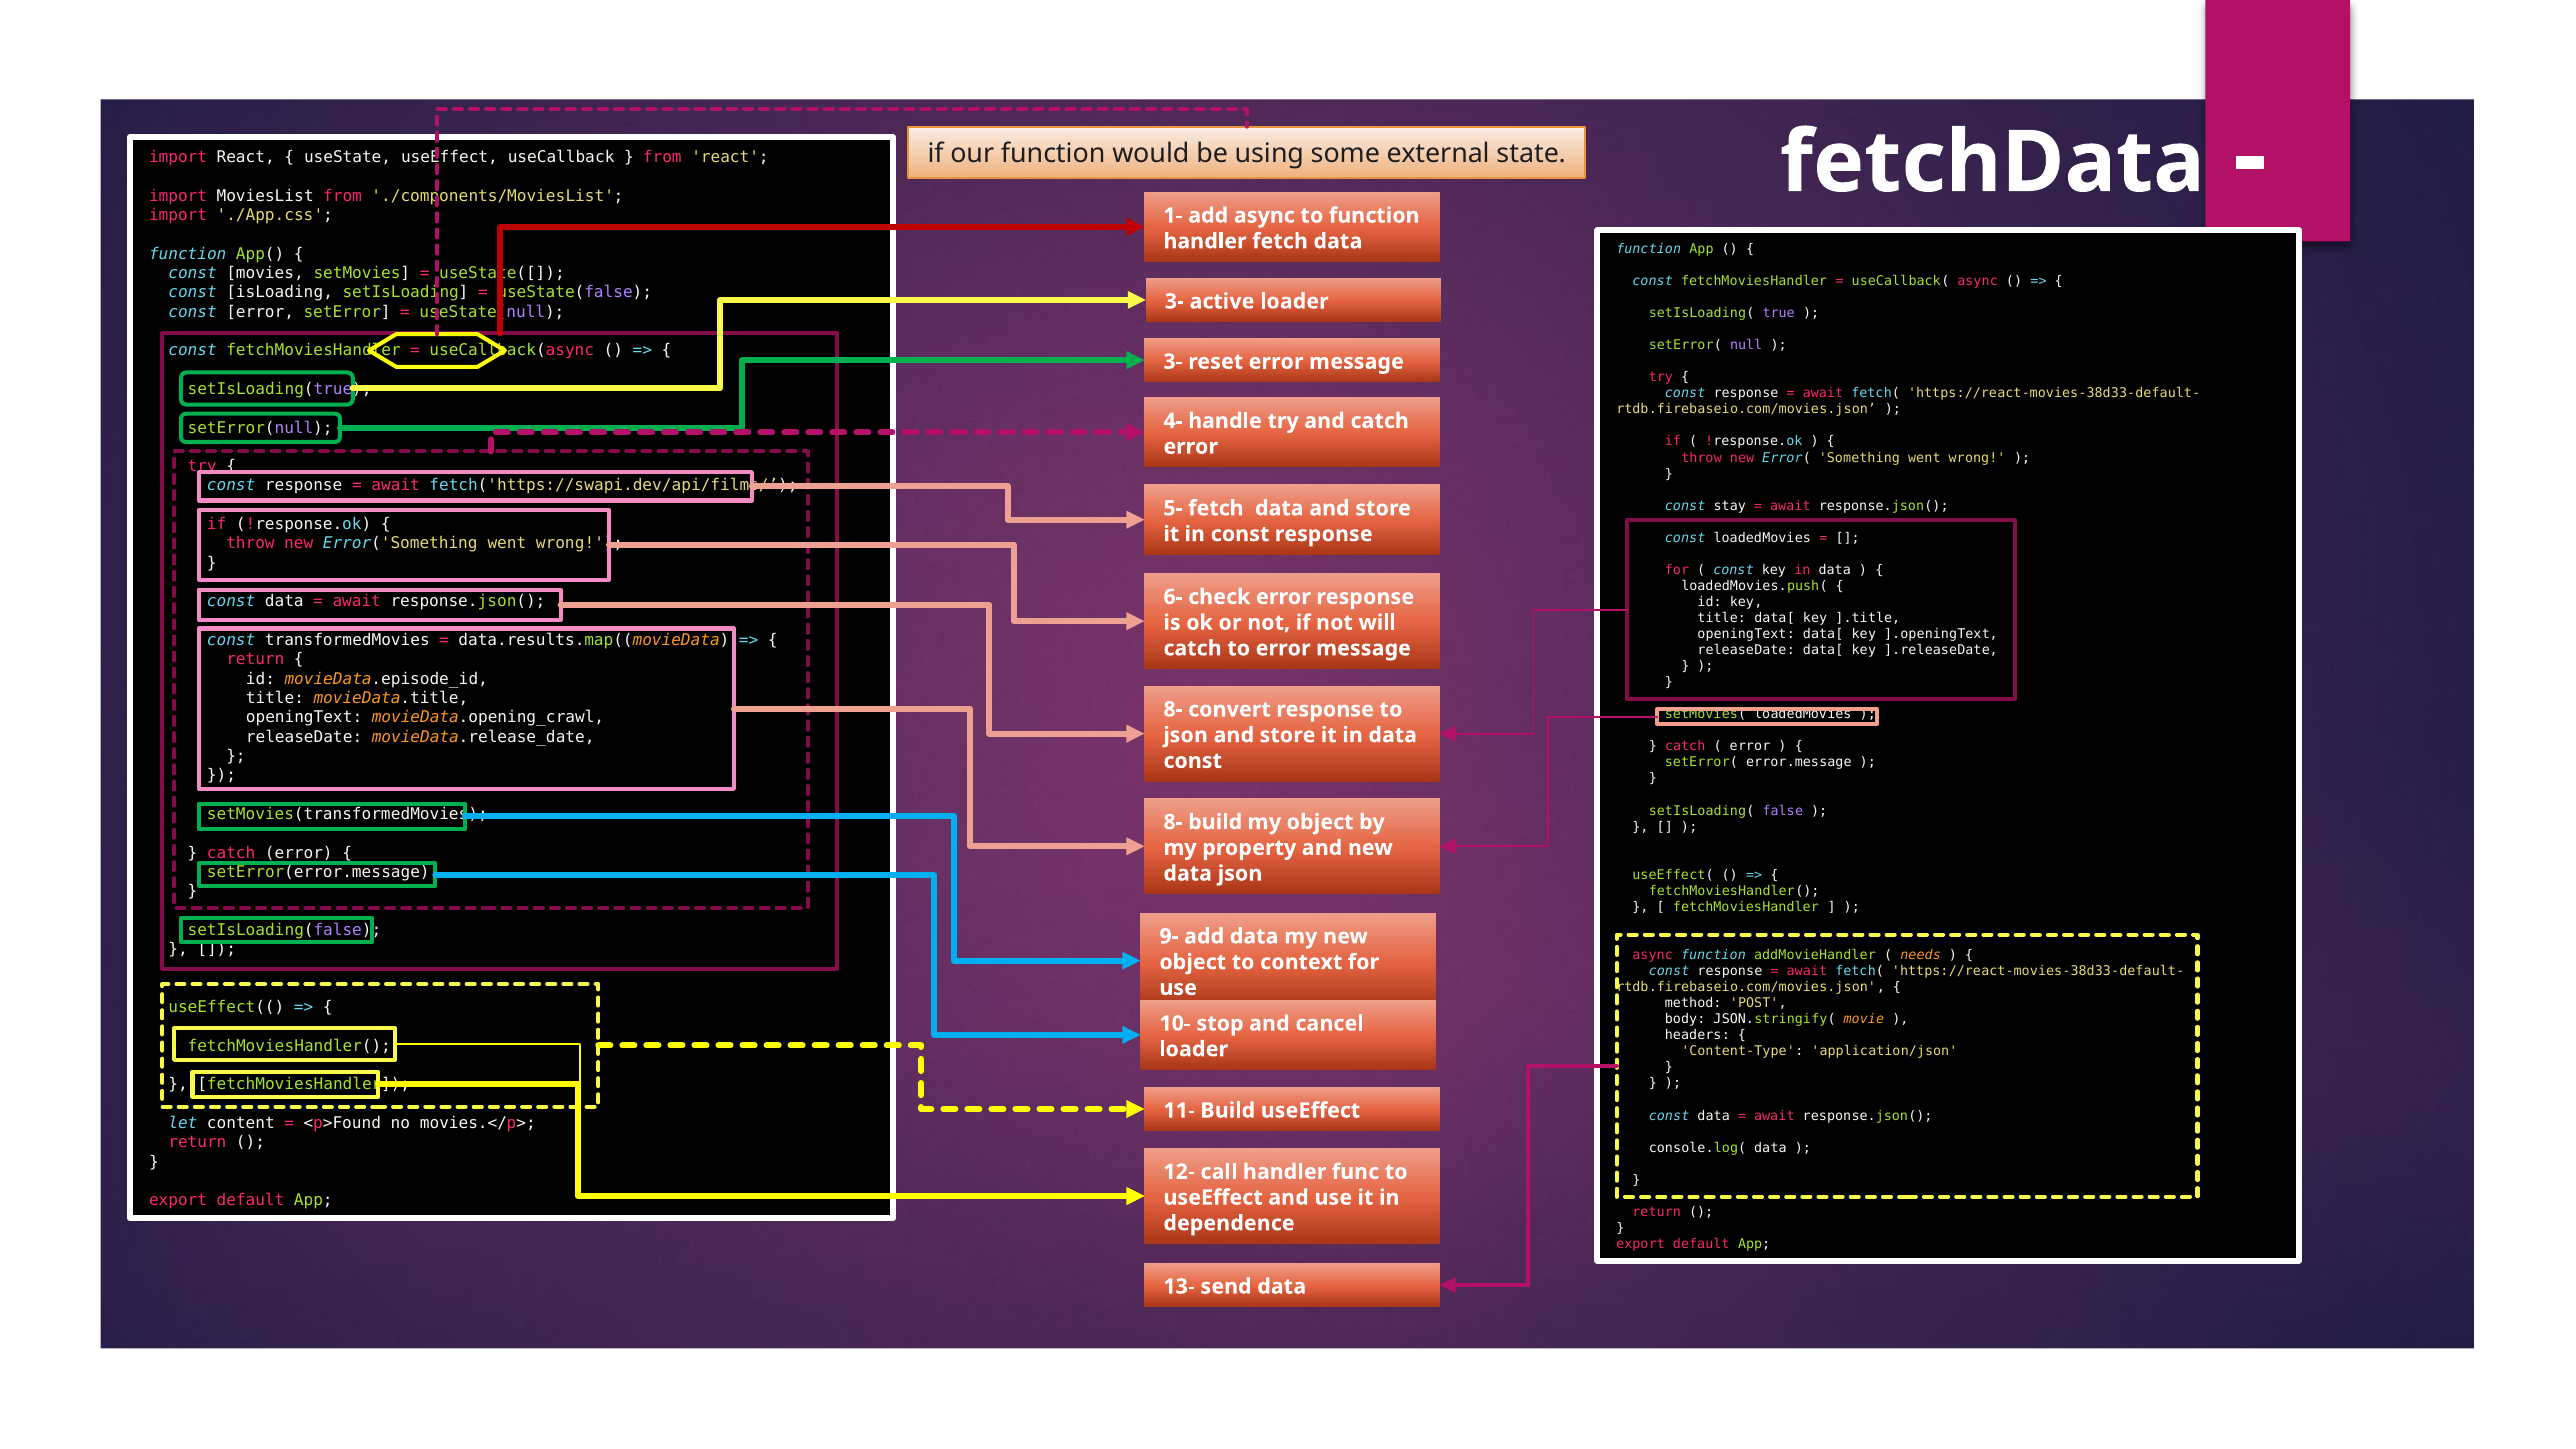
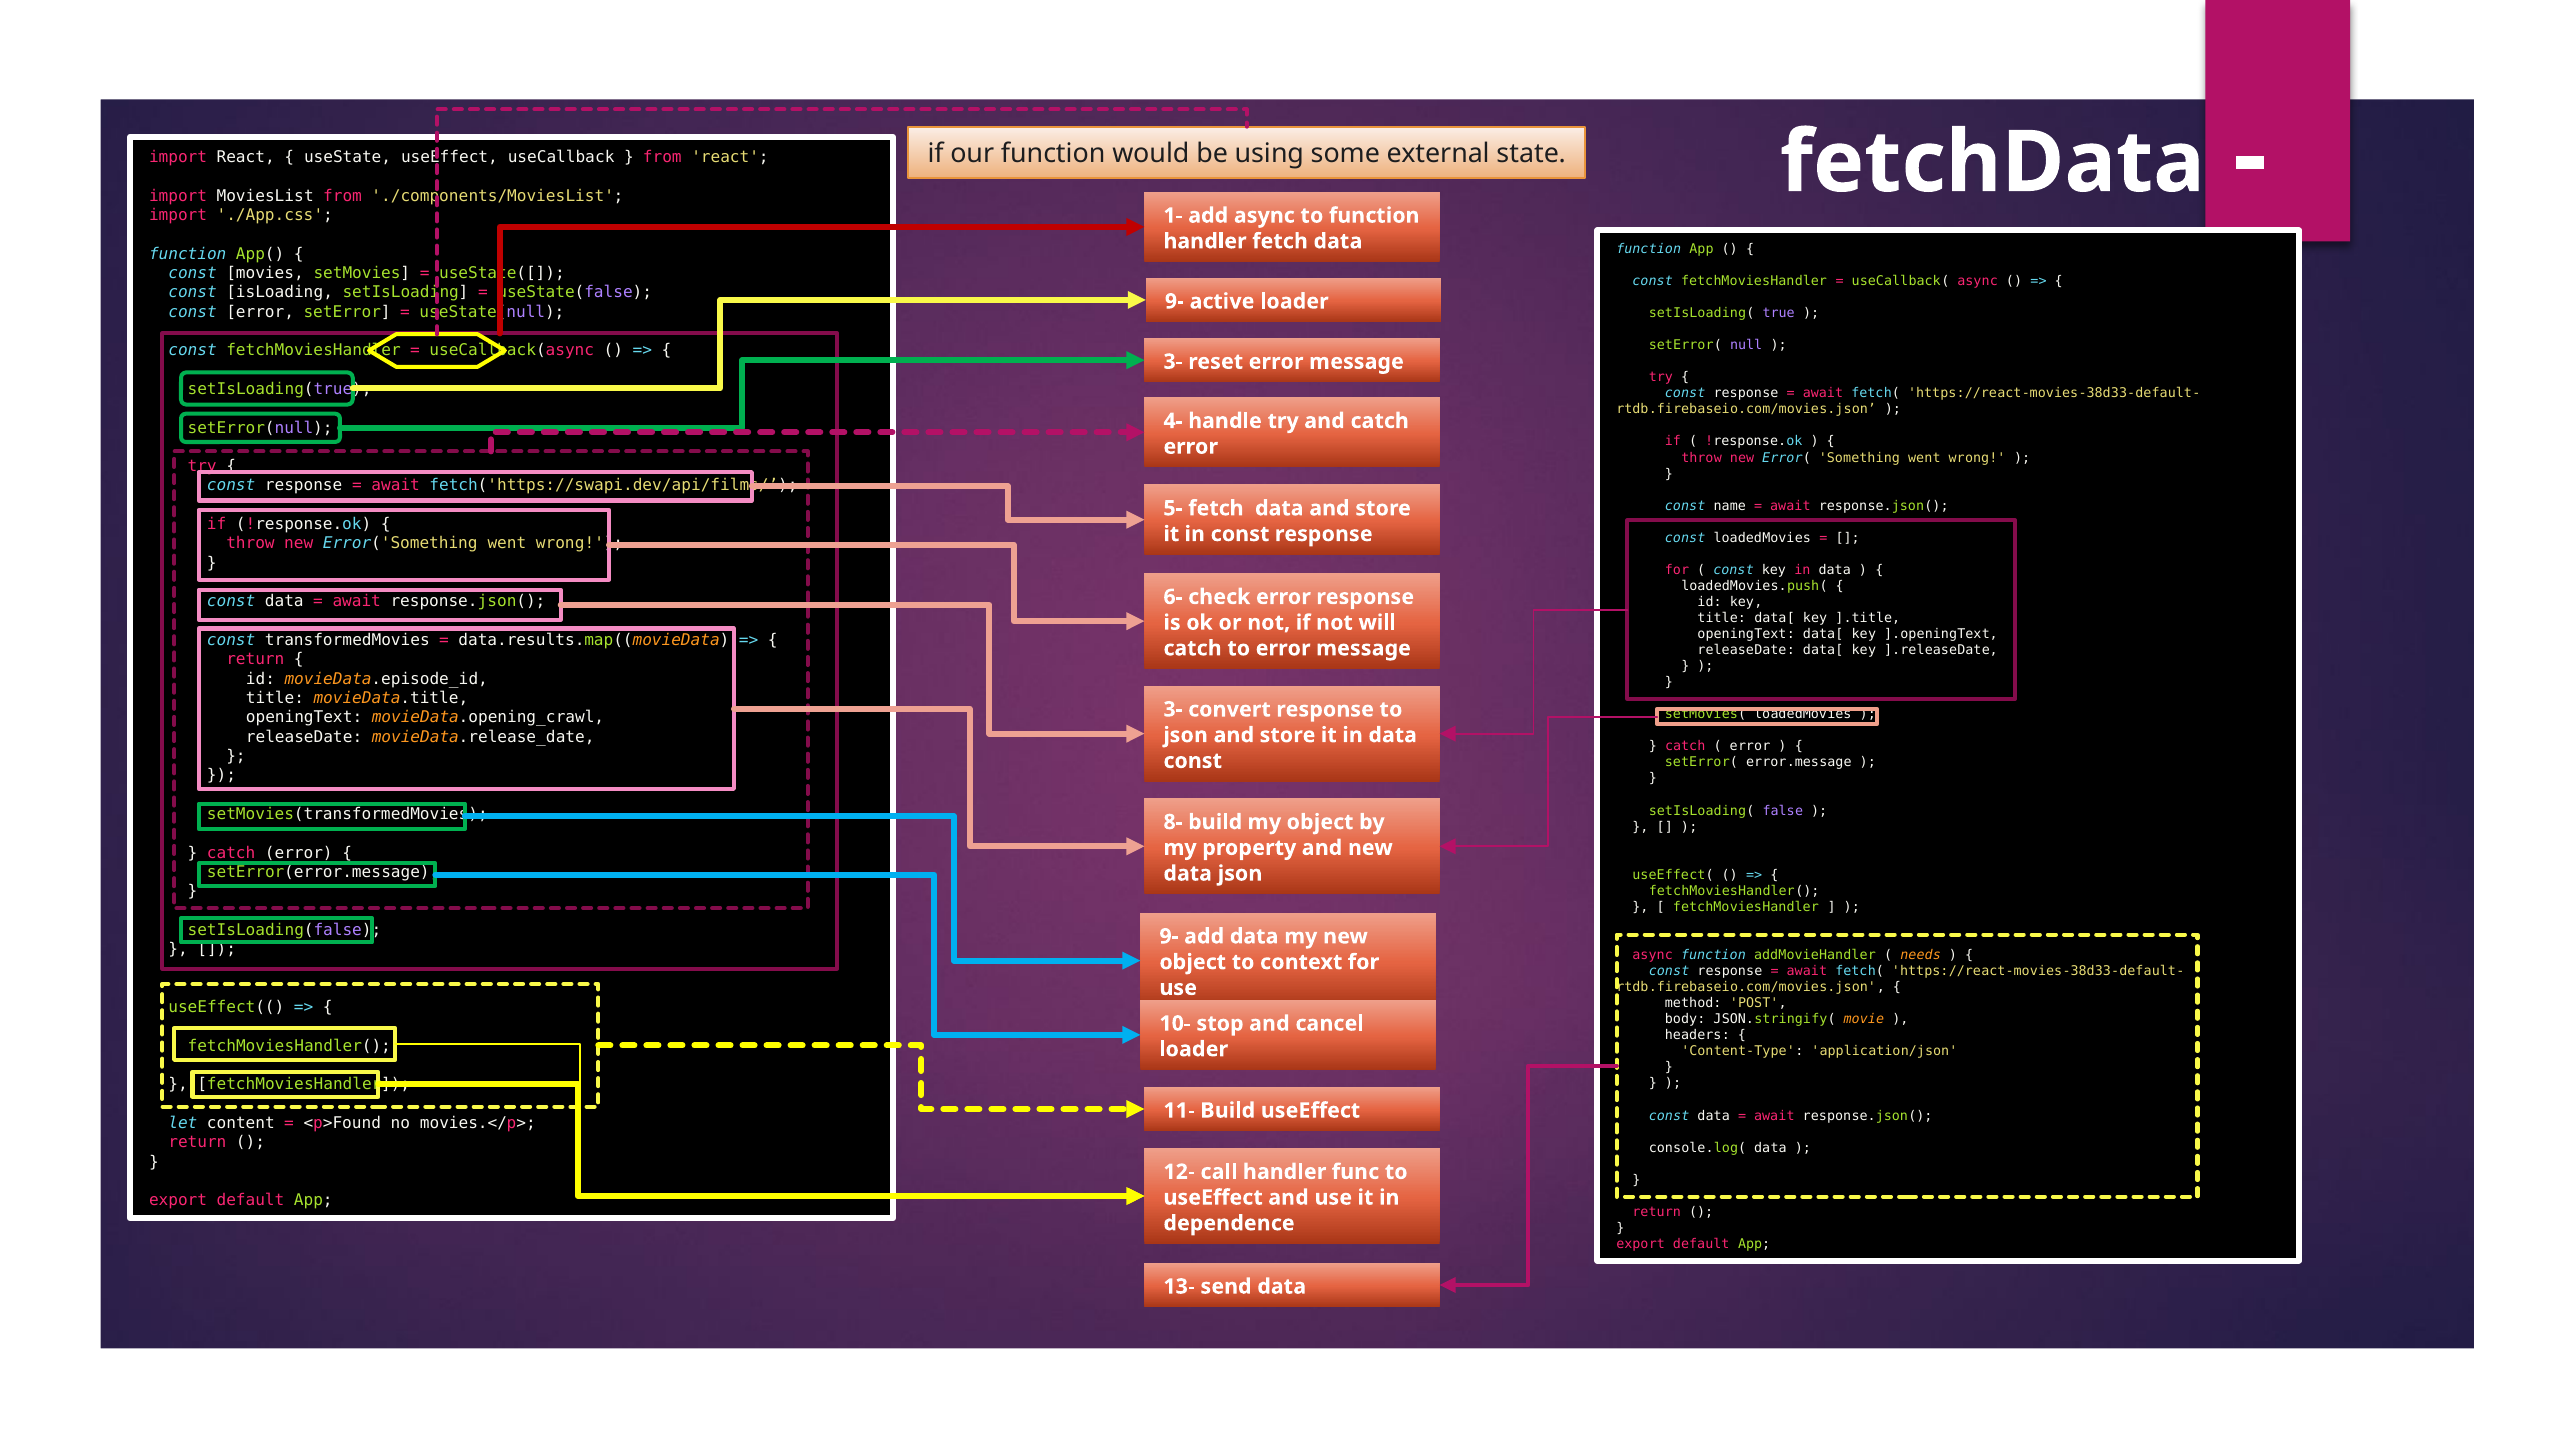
3-: 3- -> 9- (1174, 301)
stay: stay -> name (1730, 506)
8-: 8- -> 3- (1173, 709)
